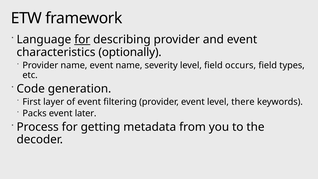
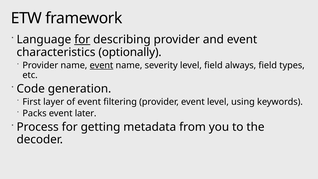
event underline: none -> present (101, 65)
occurs: occurs -> always (241, 65)
there: there -> using (243, 102)
